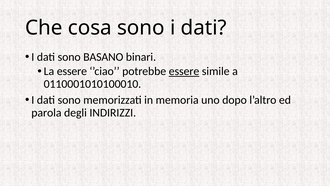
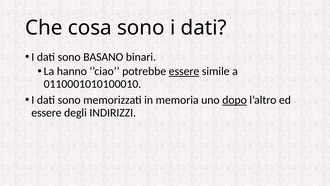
La essere: essere -> hanno (72, 71)
dopo underline: none -> present (235, 100)
parola: parola -> essere (46, 112)
